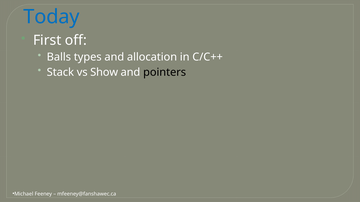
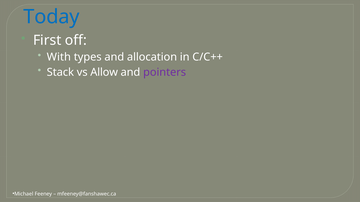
Balls: Balls -> With (59, 57)
Show: Show -> Allow (104, 72)
pointers colour: black -> purple (165, 72)
